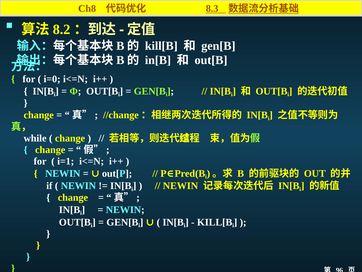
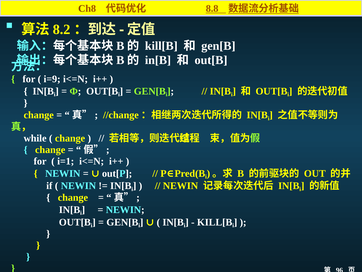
8.3: 8.3 -> 8.8 (212, 9)
i=0: i=0 -> i=9 (52, 79)
